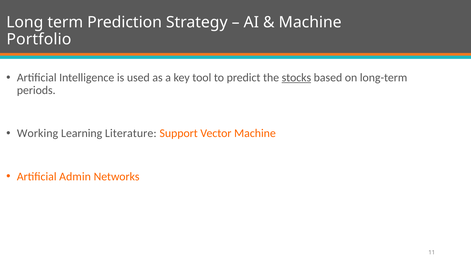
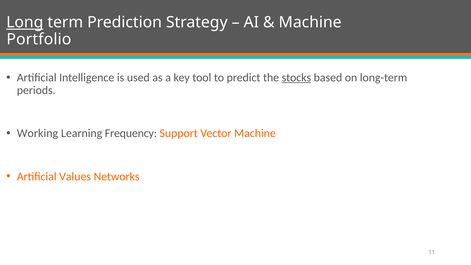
Long underline: none -> present (25, 22)
Literature: Literature -> Frequency (131, 133)
Admin: Admin -> Values (75, 176)
